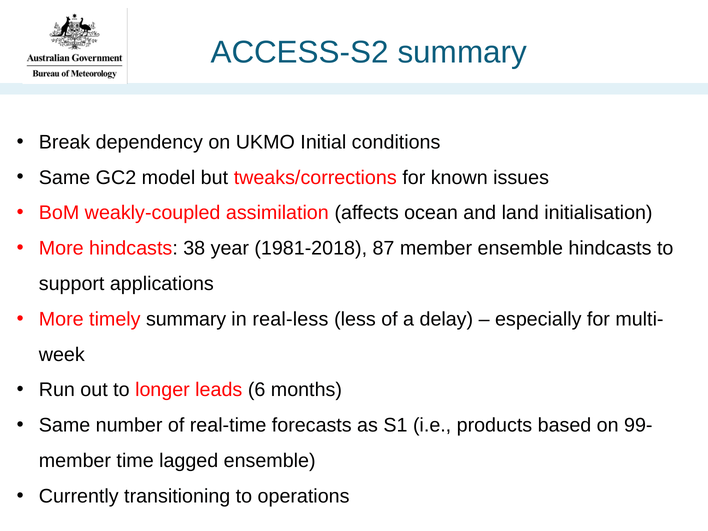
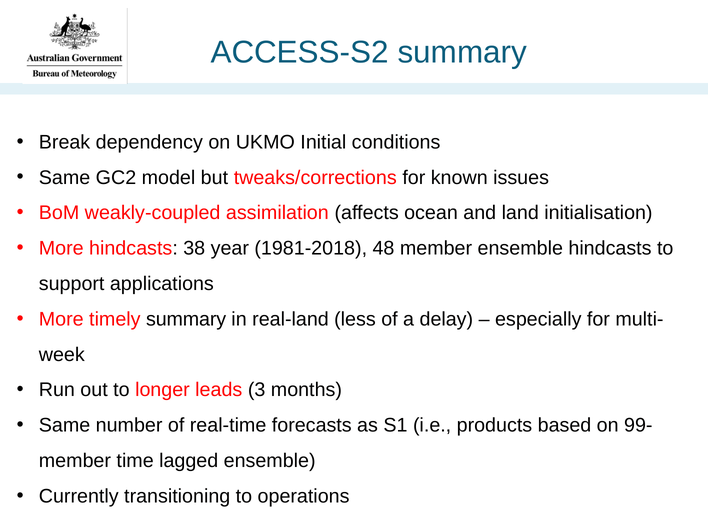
87: 87 -> 48 (383, 248)
real-less: real-less -> real-land (291, 319)
6: 6 -> 3 (257, 390)
